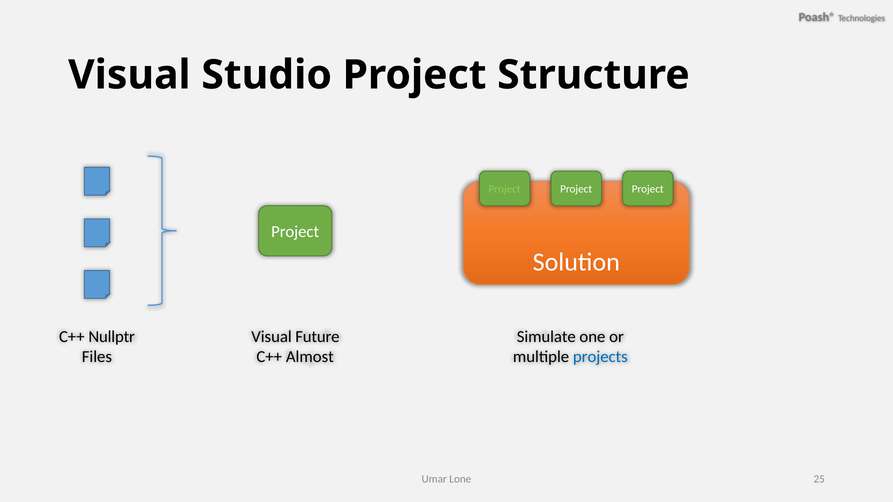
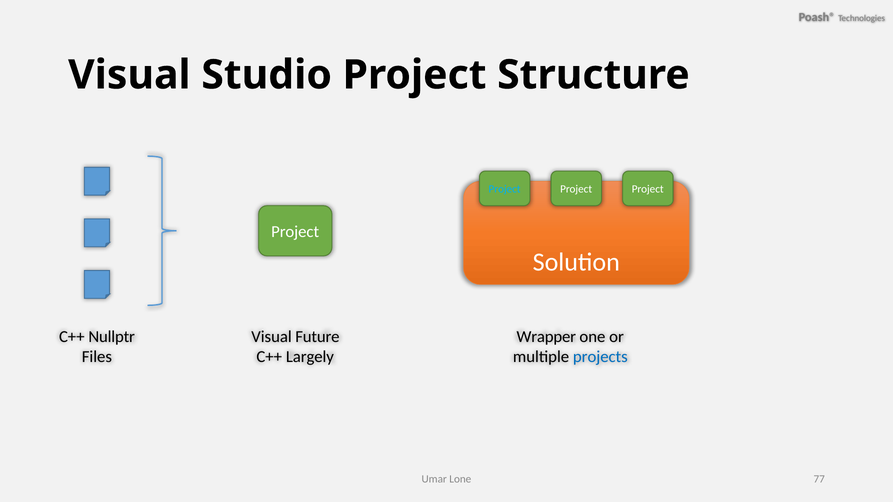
Project colour: light green -> light blue (505, 189)
Simulate: Simulate -> Wrapper (546, 337)
Almost: Almost -> Largely (310, 357)
25: 25 -> 77 (819, 480)
